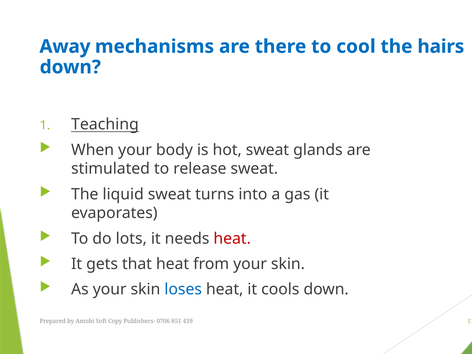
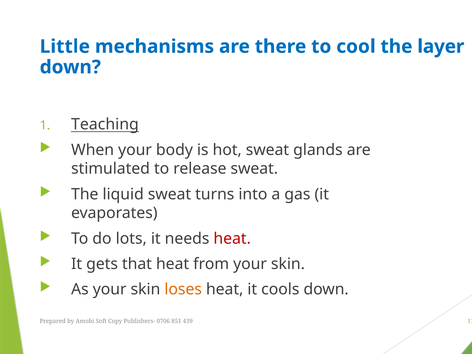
Away: Away -> Little (65, 47)
hairs: hairs -> layer (441, 47)
loses colour: blue -> orange (183, 289)
